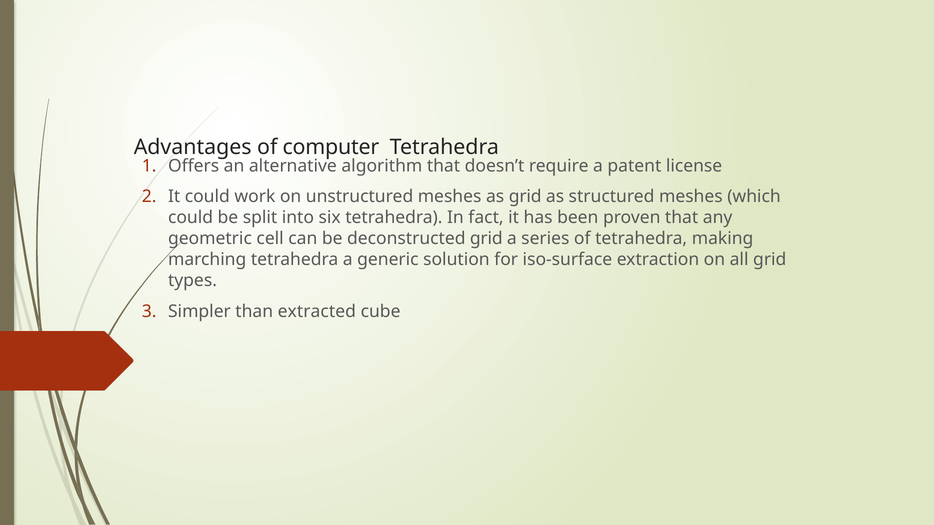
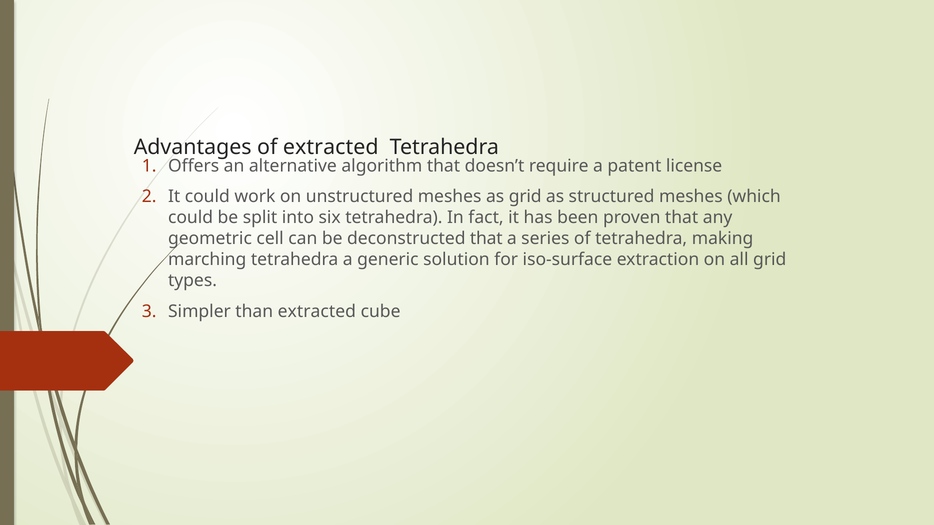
of computer: computer -> extracted (331, 148)
deconstructed grid: grid -> that (486, 239)
